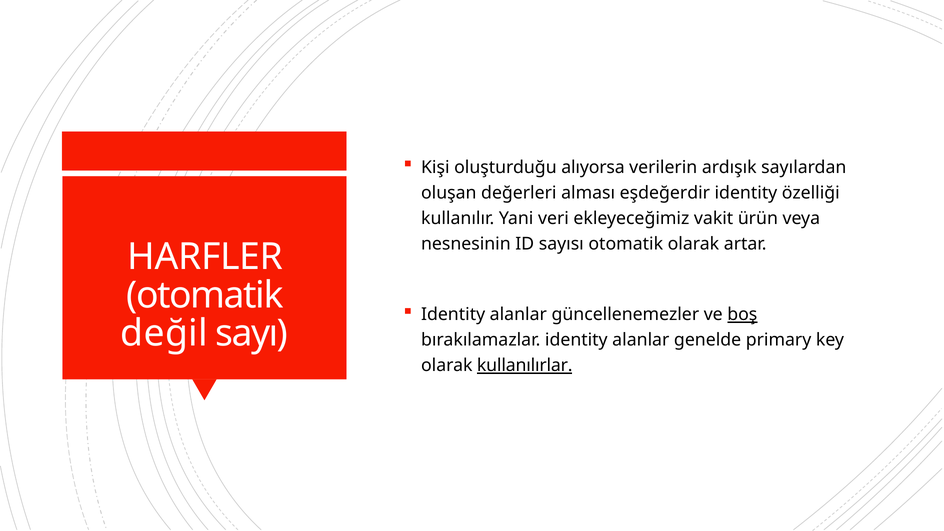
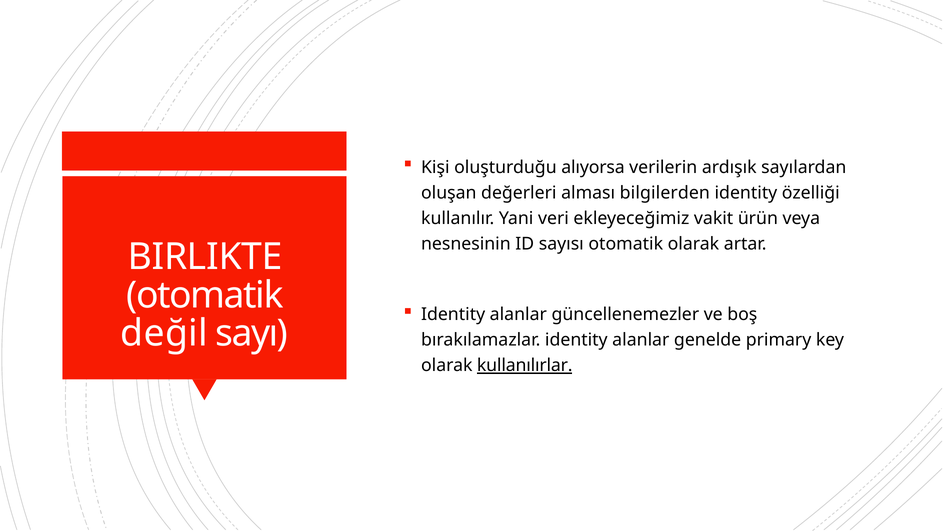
eşdeğerdir: eşdeğerdir -> bilgilerden (665, 193)
HARFLER: HARFLER -> BIRLIKTE (205, 257)
boş underline: present -> none (742, 315)
